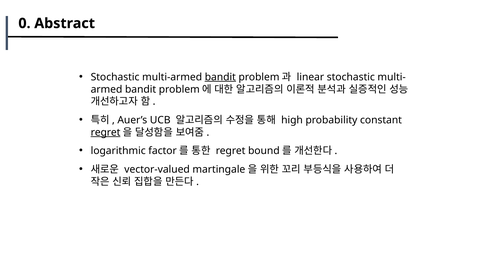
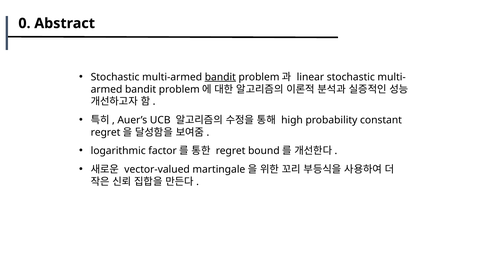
regret underline: present -> none (106, 132)
